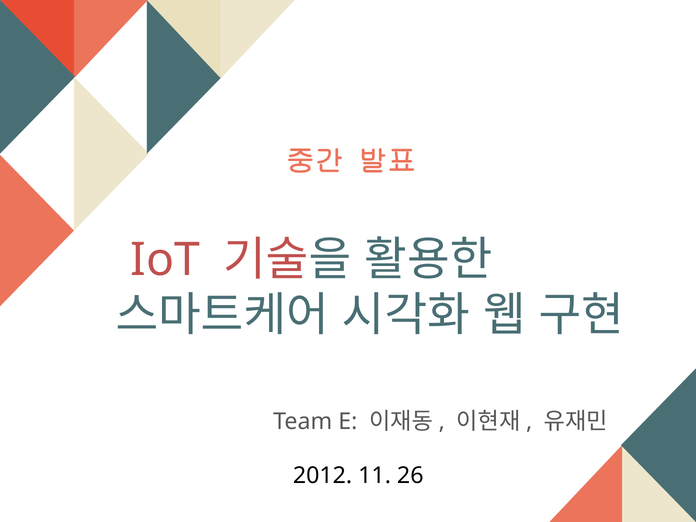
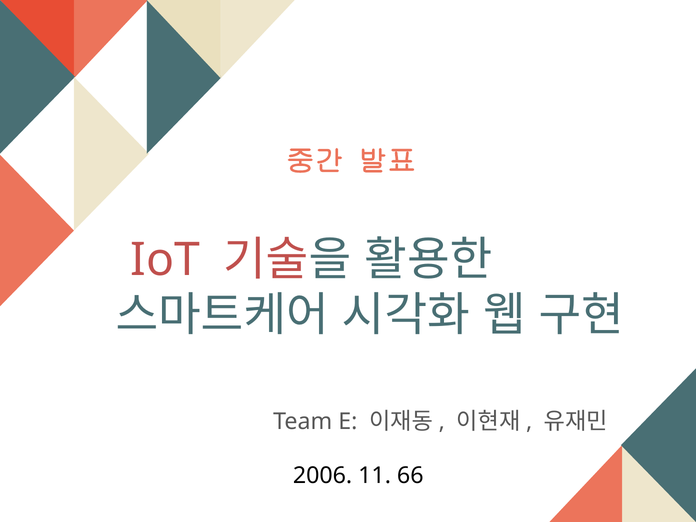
2012: 2012 -> 2006 (323, 476)
26: 26 -> 66 (410, 476)
